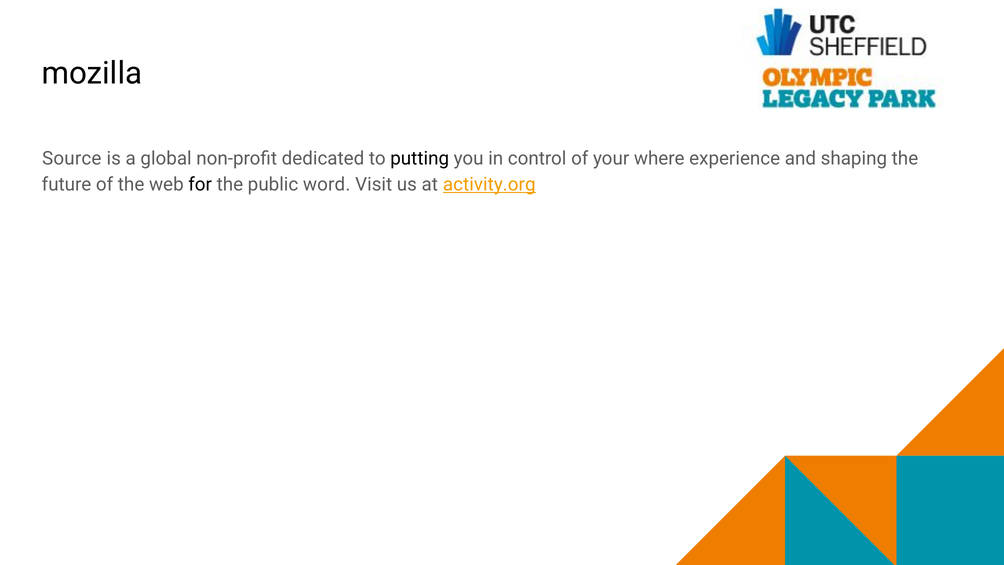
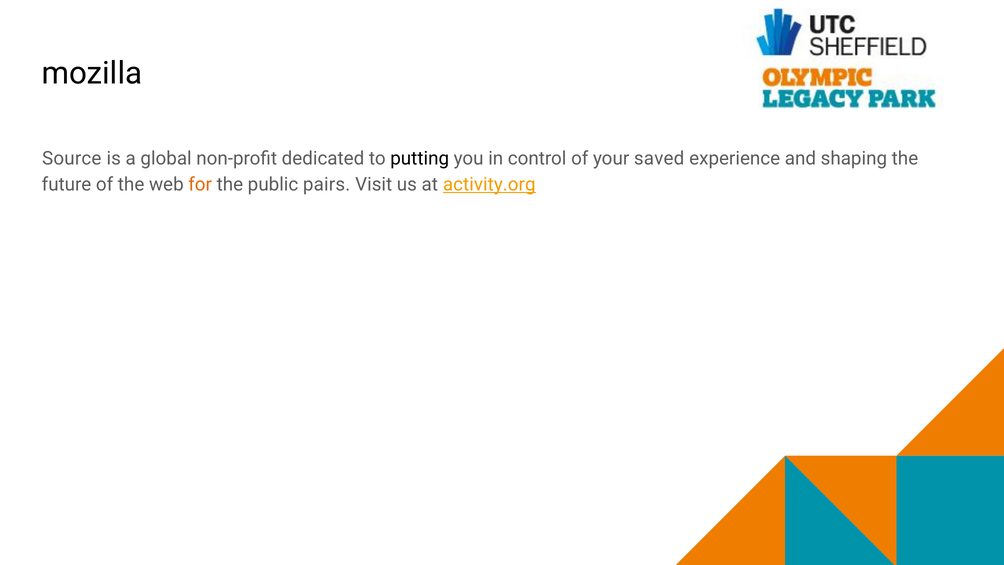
where: where -> saved (659, 159)
for colour: black -> orange (200, 185)
word: word -> pairs (327, 185)
